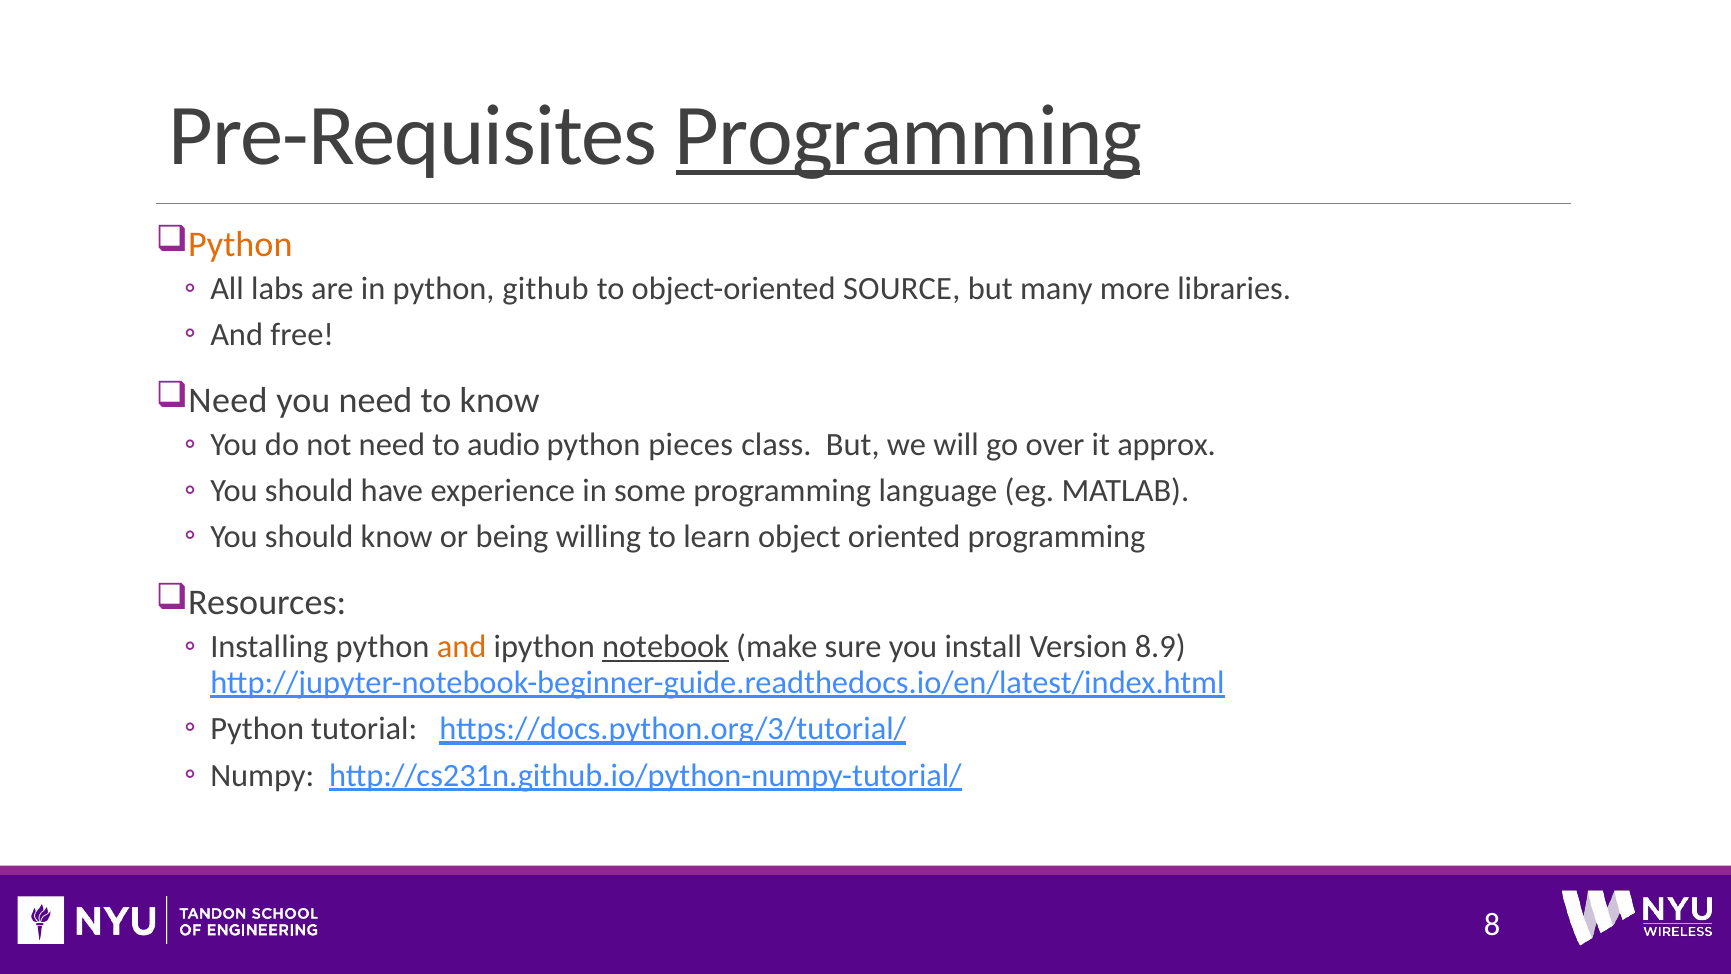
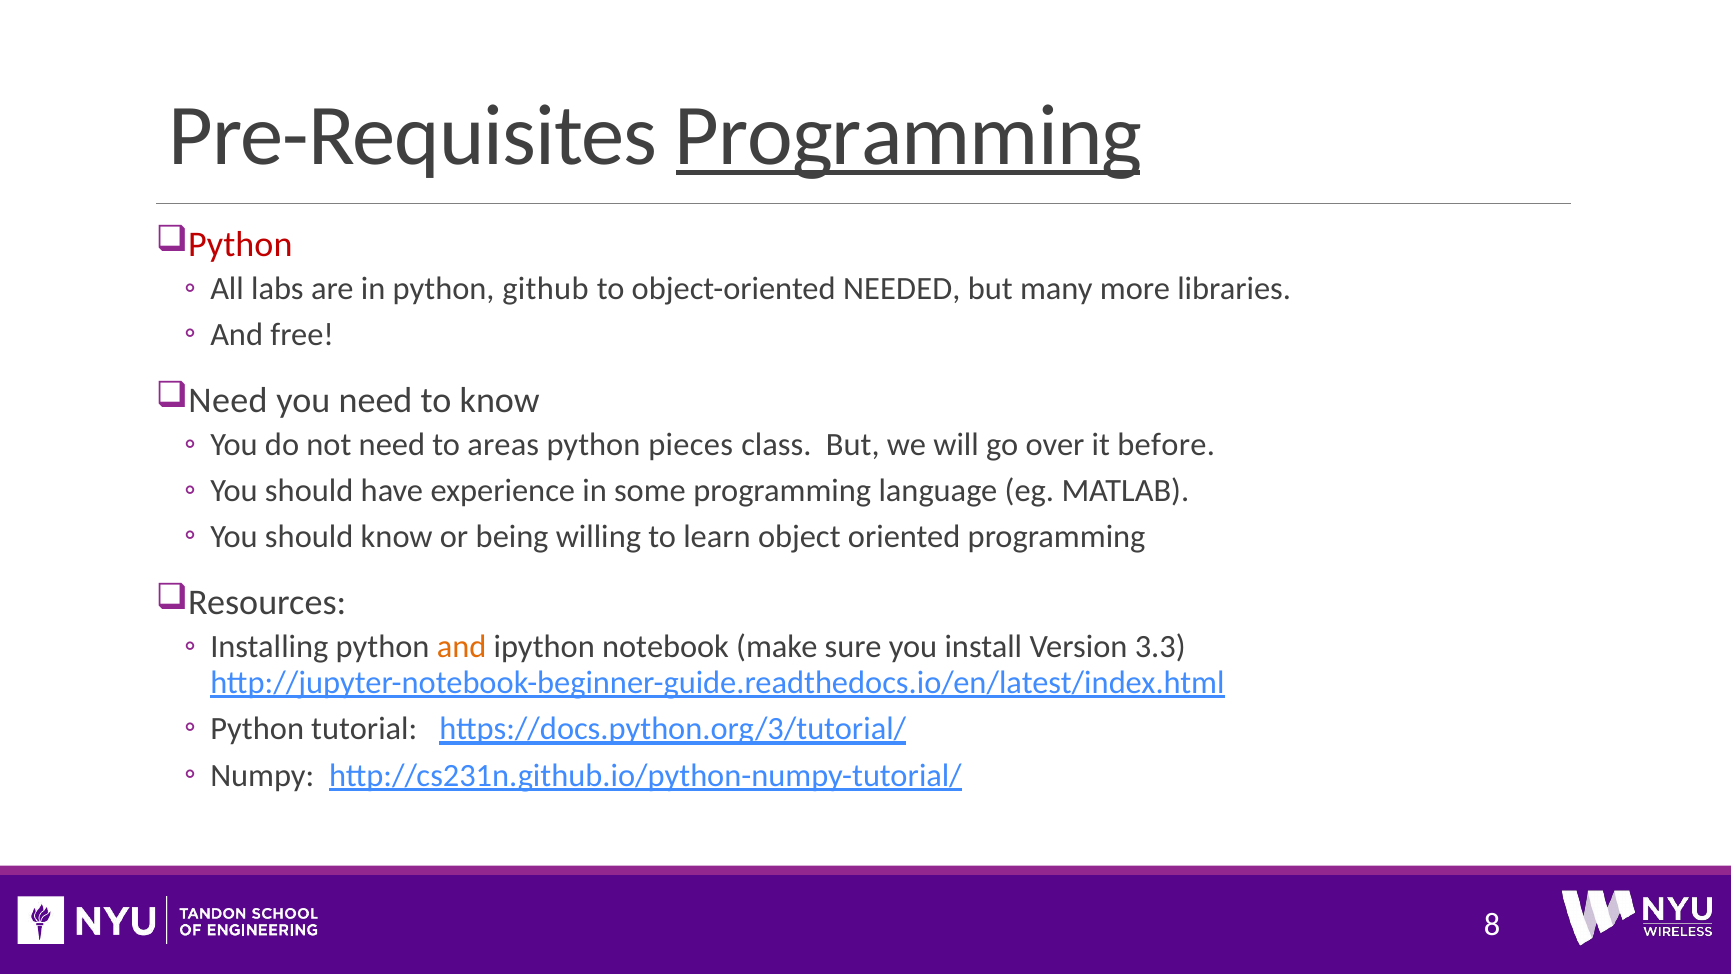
Python colour: orange -> red (240, 244)
SOURCE: SOURCE -> NEEDED (902, 289)
audio: audio -> areas (503, 445)
approx: approx -> before (1166, 445)
notebook underline: present -> none (666, 647)
8.9: 8.9 -> 3.3 (1160, 647)
